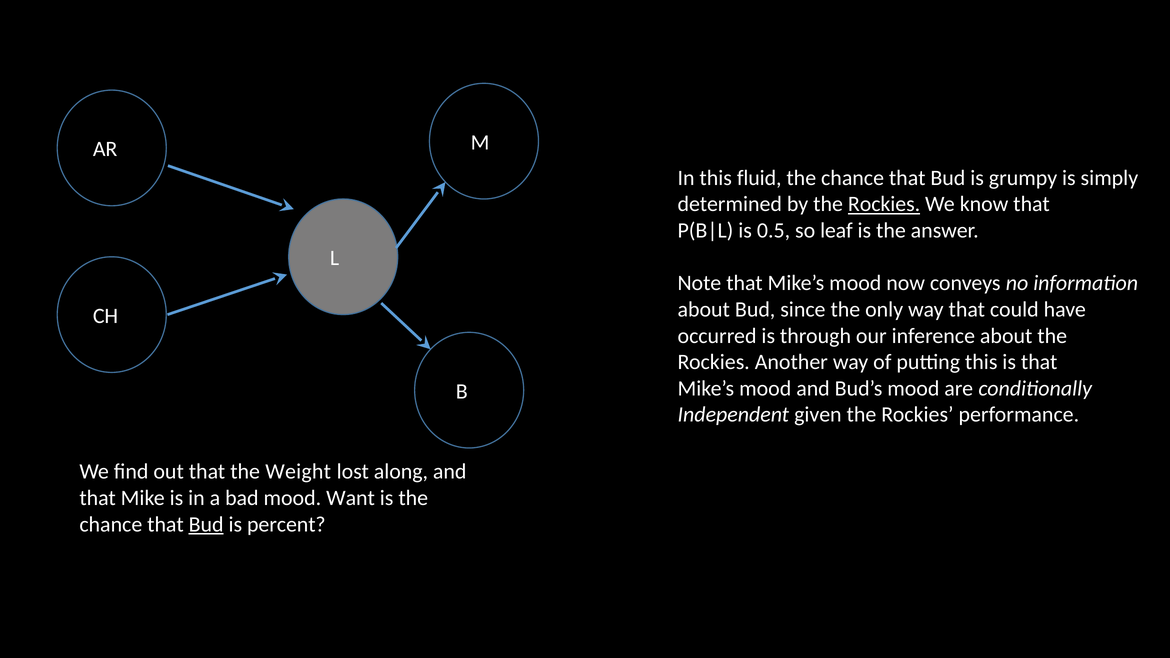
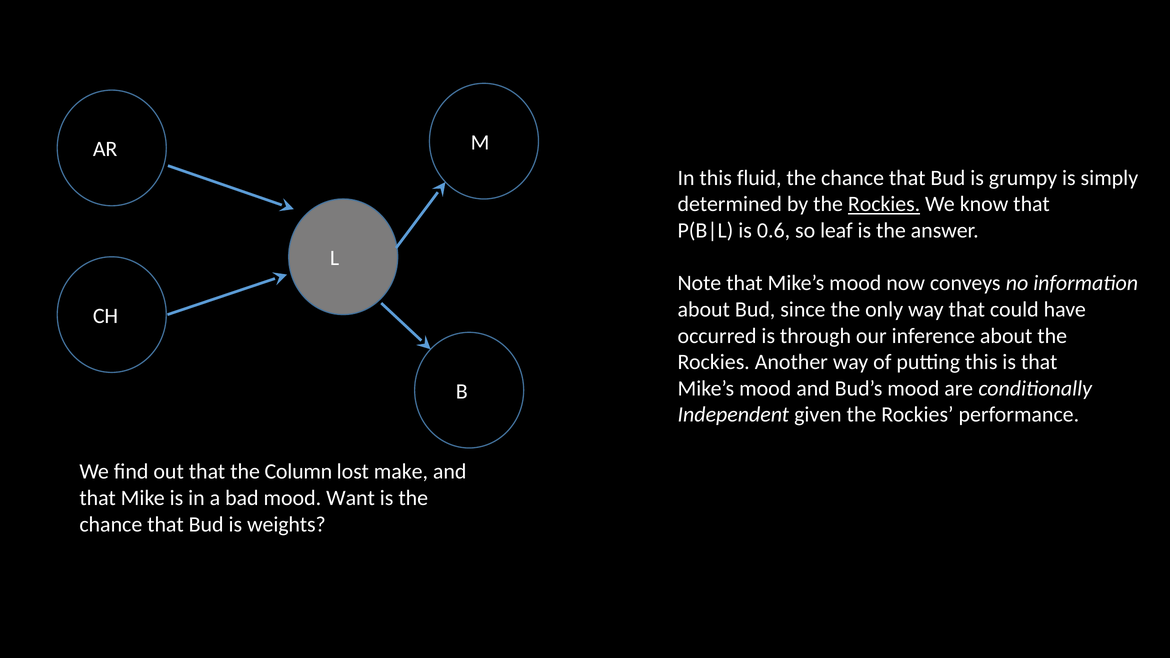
0.5: 0.5 -> 0.6 (774, 231)
Weight: Weight -> Column (298, 472)
along: along -> make (401, 472)
Bud underline: present -> none (206, 524)
percent: percent -> weights (286, 524)
